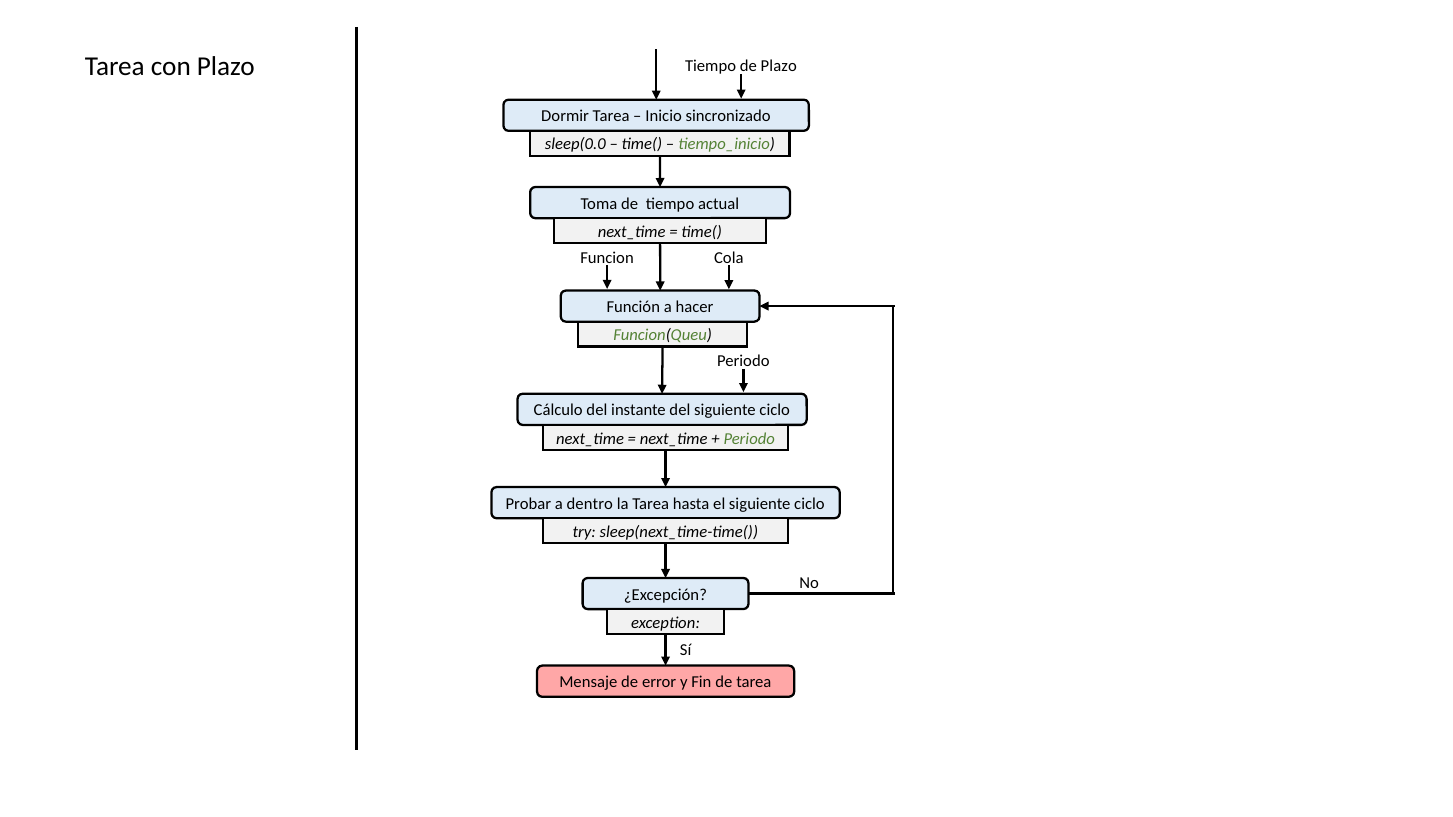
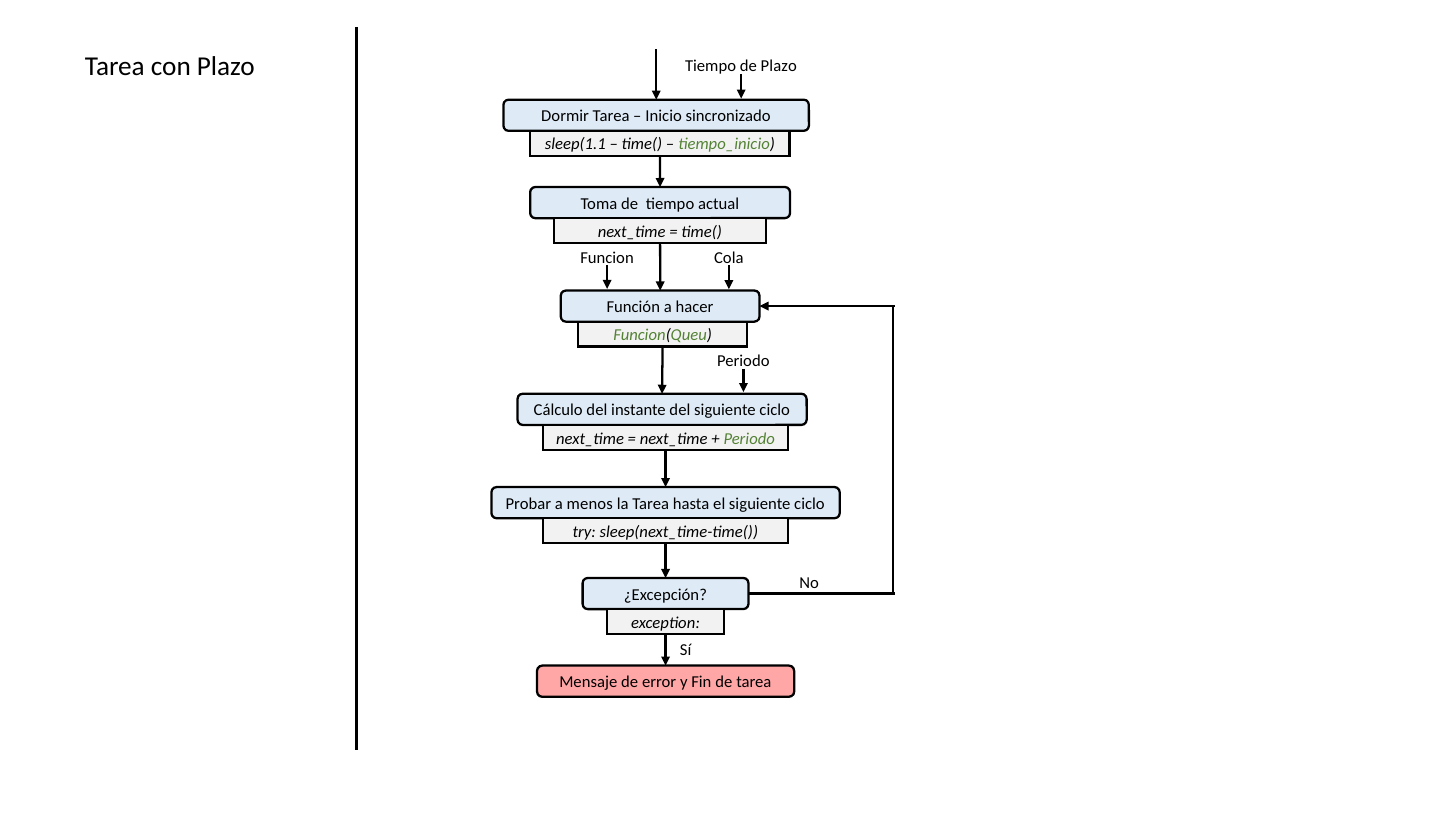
sleep(0.0: sleep(0.0 -> sleep(1.1 (575, 144)
dentro: dentro -> menos (590, 504)
